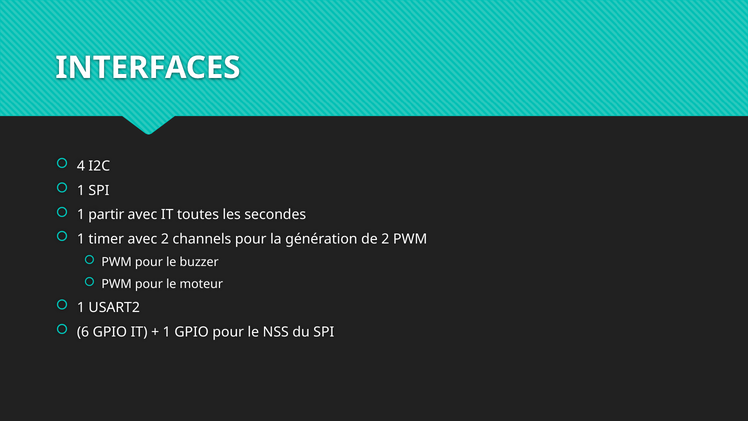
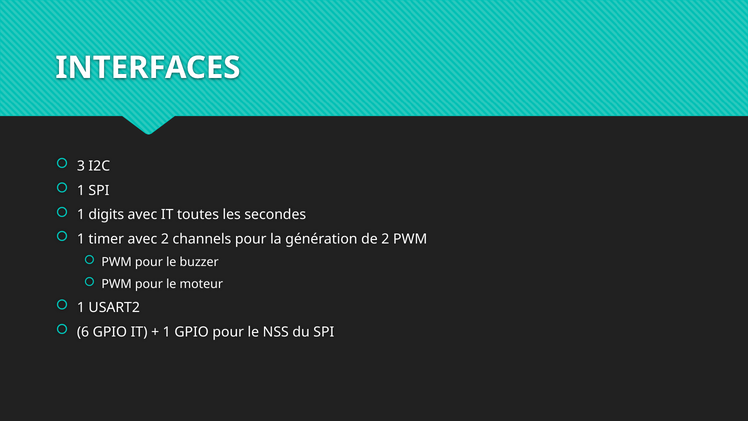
4: 4 -> 3 (81, 166)
partir: partir -> digits (106, 215)
